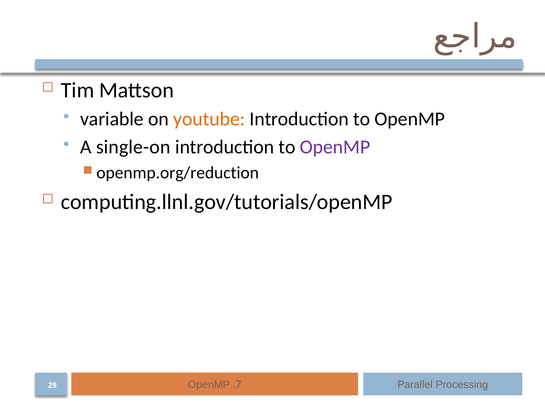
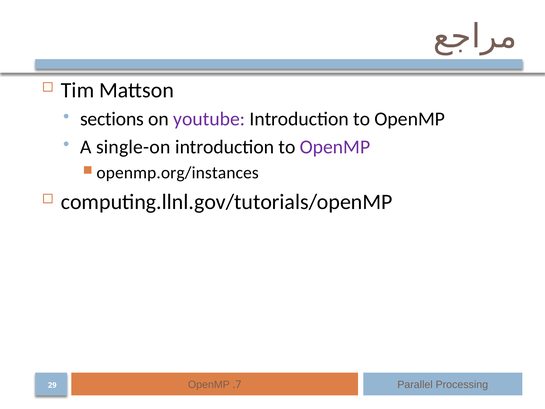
variable: variable -> sections (112, 119)
youtube colour: orange -> purple (209, 119)
openmp.org/reduction: openmp.org/reduction -> openmp.org/instances (178, 173)
